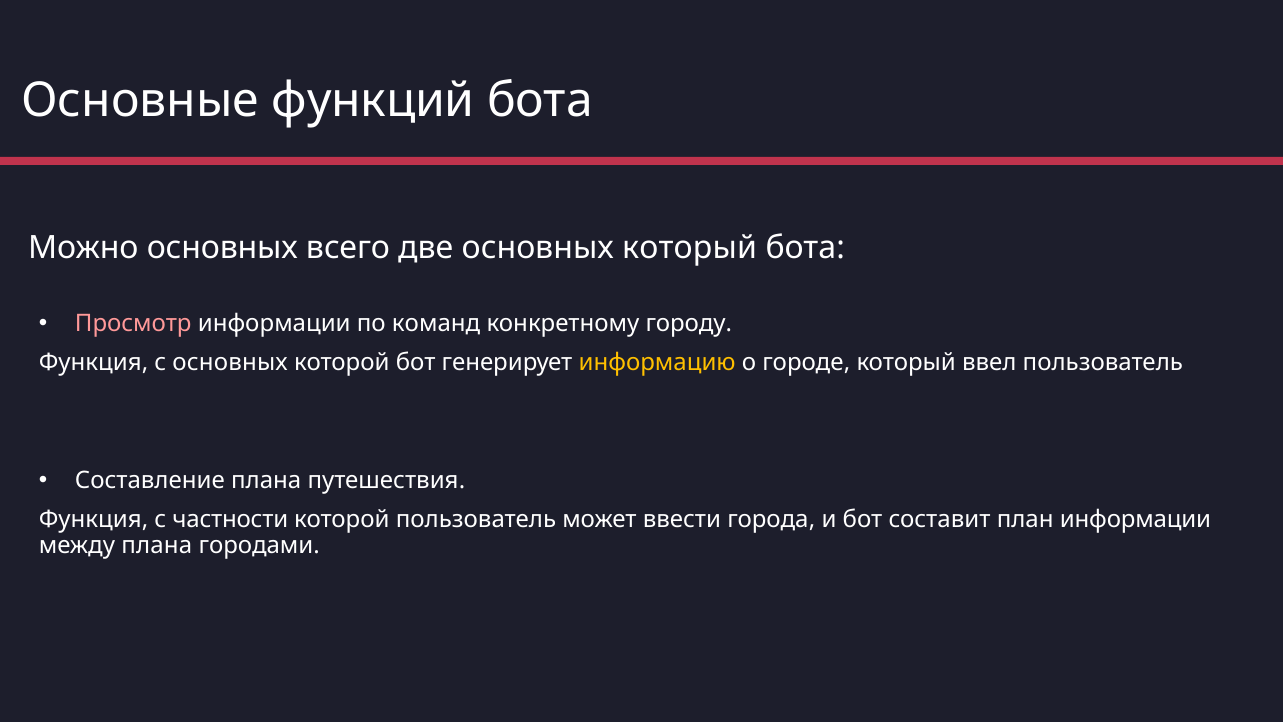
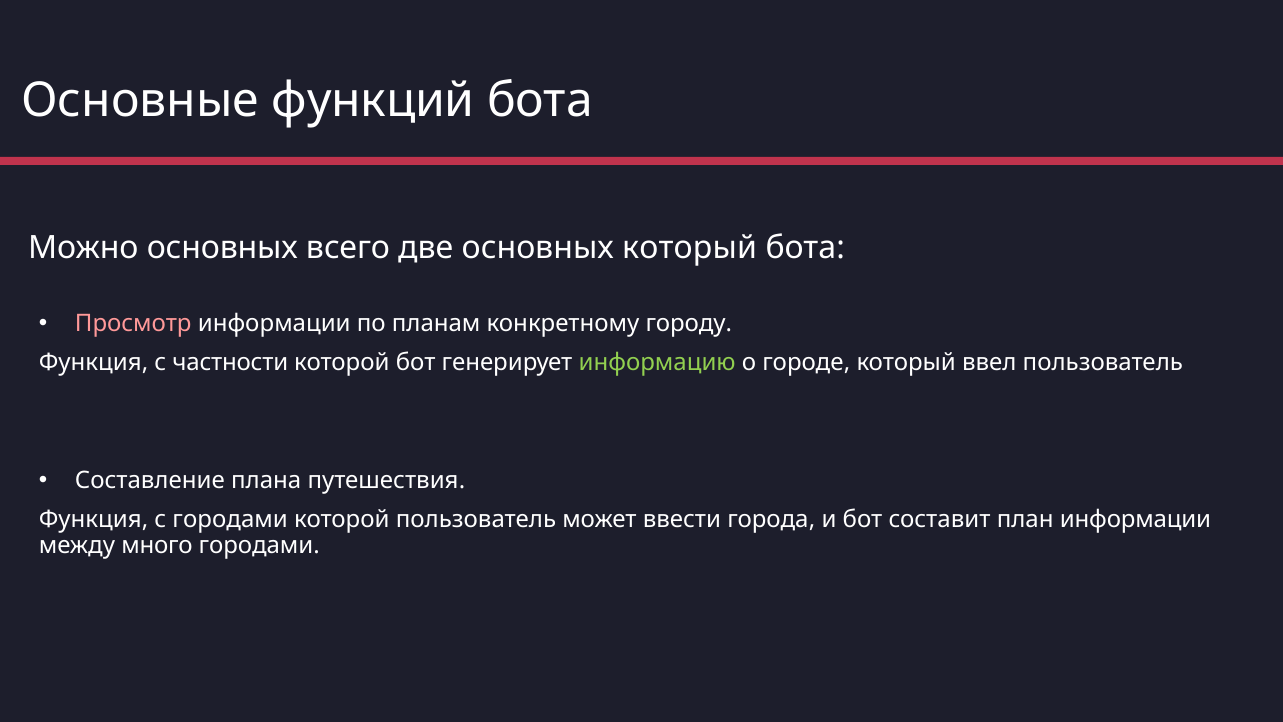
команд: команд -> планам (436, 323)
с основных: основных -> частности (230, 362)
информацию colour: yellow -> light green (657, 362)
с частности: частности -> городами (230, 520)
между плана: плана -> много (157, 546)
